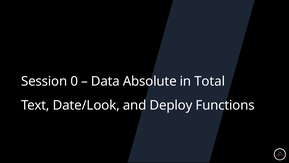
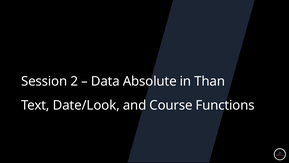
0: 0 -> 2 (74, 81)
Total: Total -> Than (210, 81)
Deploy: Deploy -> Course (171, 105)
